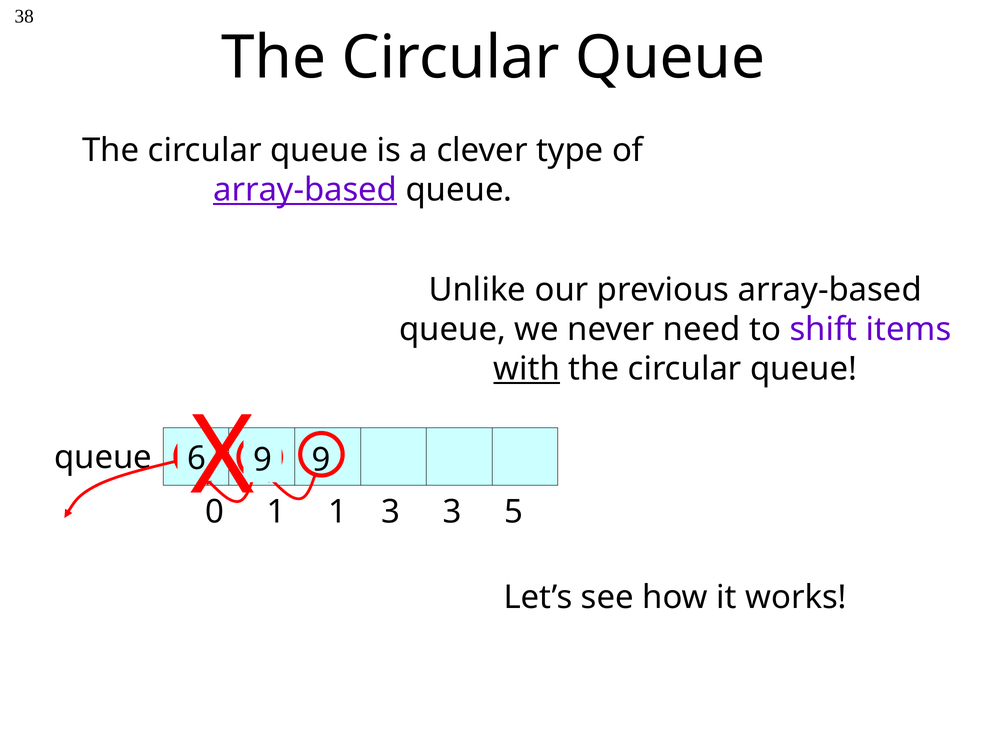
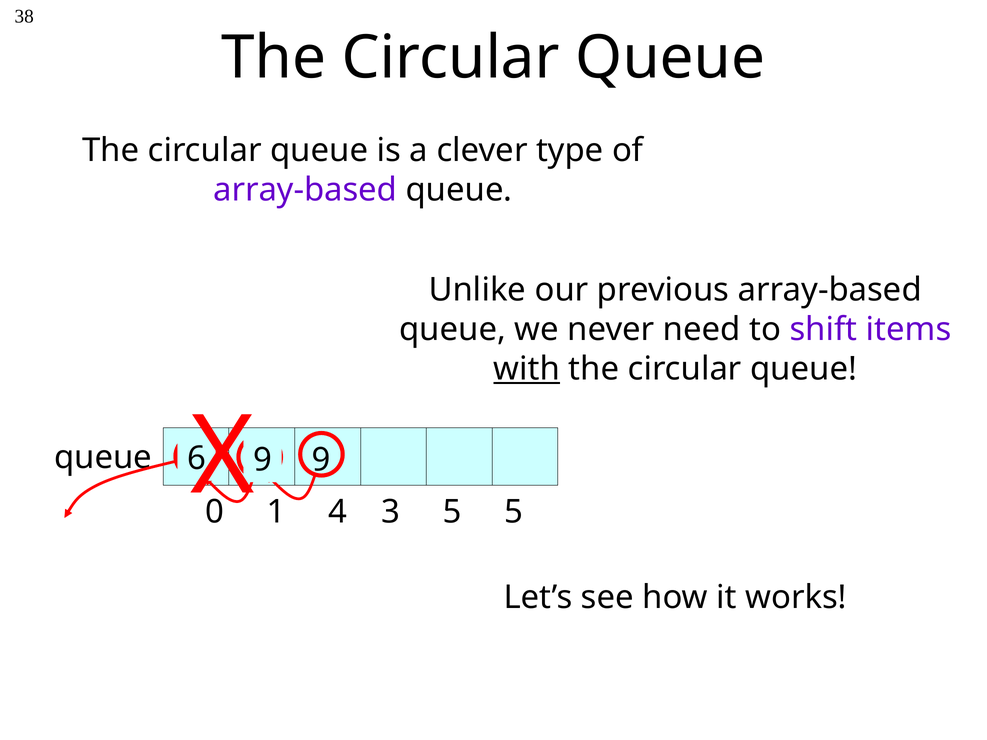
array-based underline: present -> none (305, 190)
1 1: 1 -> 4 (338, 512)
3 3: 3 -> 5 (452, 512)
